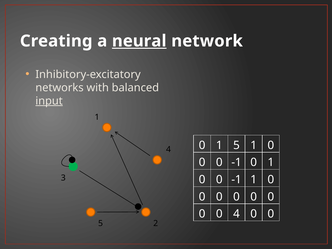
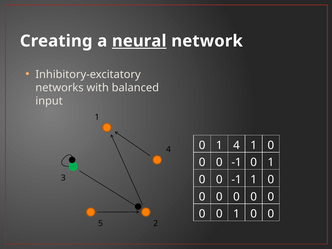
input underline: present -> none (49, 101)
0 1 5: 5 -> 4 (236, 145)
0 0 4: 4 -> 1 (236, 214)
